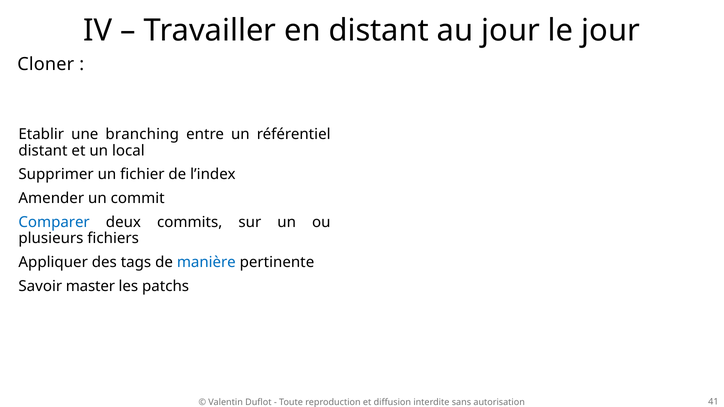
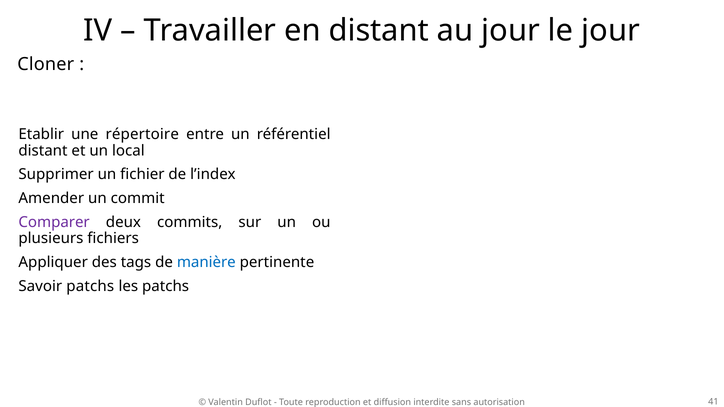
branching: branching -> répertoire (142, 134)
Comparer colour: blue -> purple (54, 222)
Savoir master: master -> patchs (90, 286)
